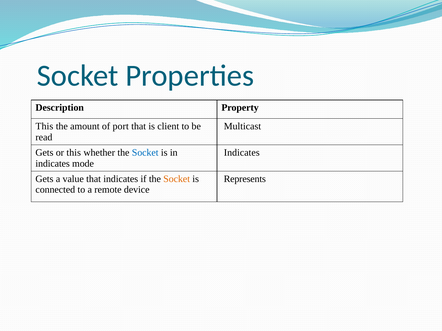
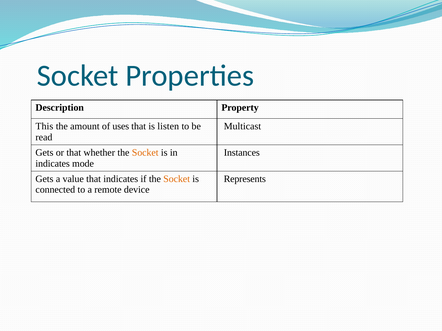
port: port -> uses (121, 127)
client: client -> listen (168, 127)
or this: this -> that (74, 153)
Socket colour: blue -> orange (145, 153)
Indicates: Indicates -> Instances (242, 153)
